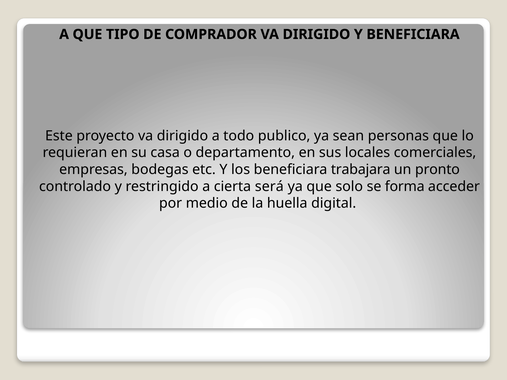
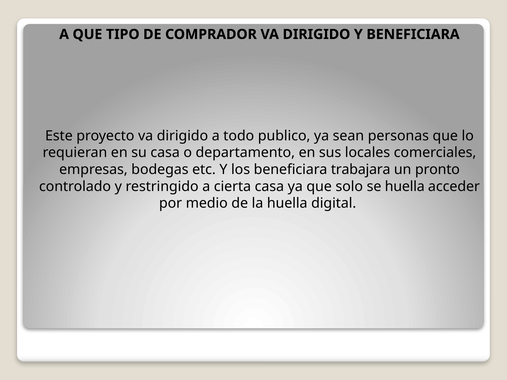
cierta será: será -> casa (269, 187)
se forma: forma -> huella (405, 187)
